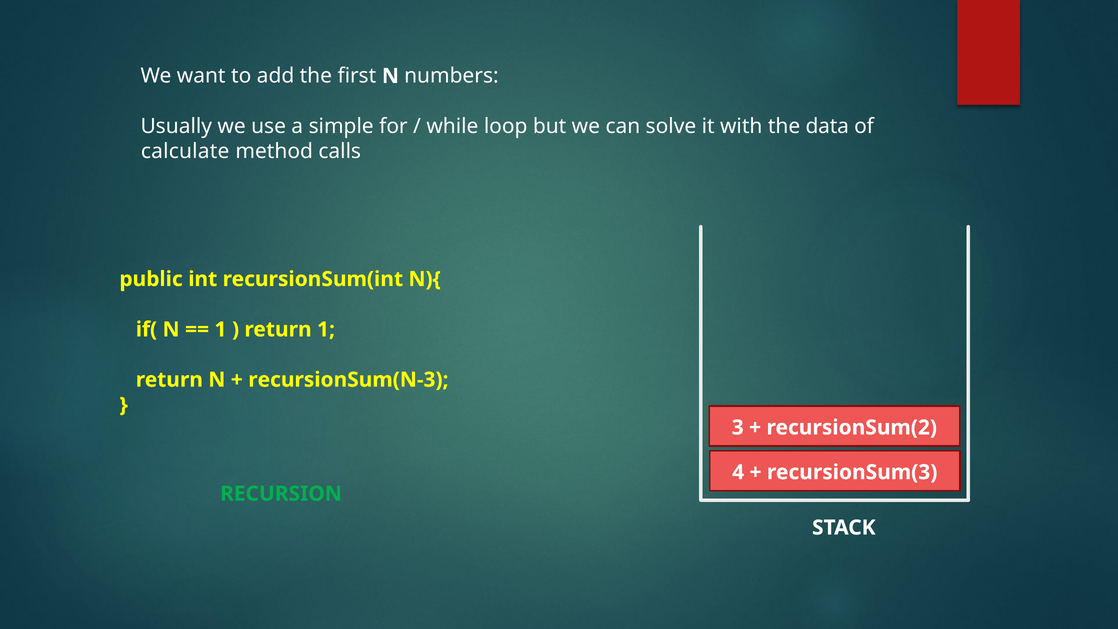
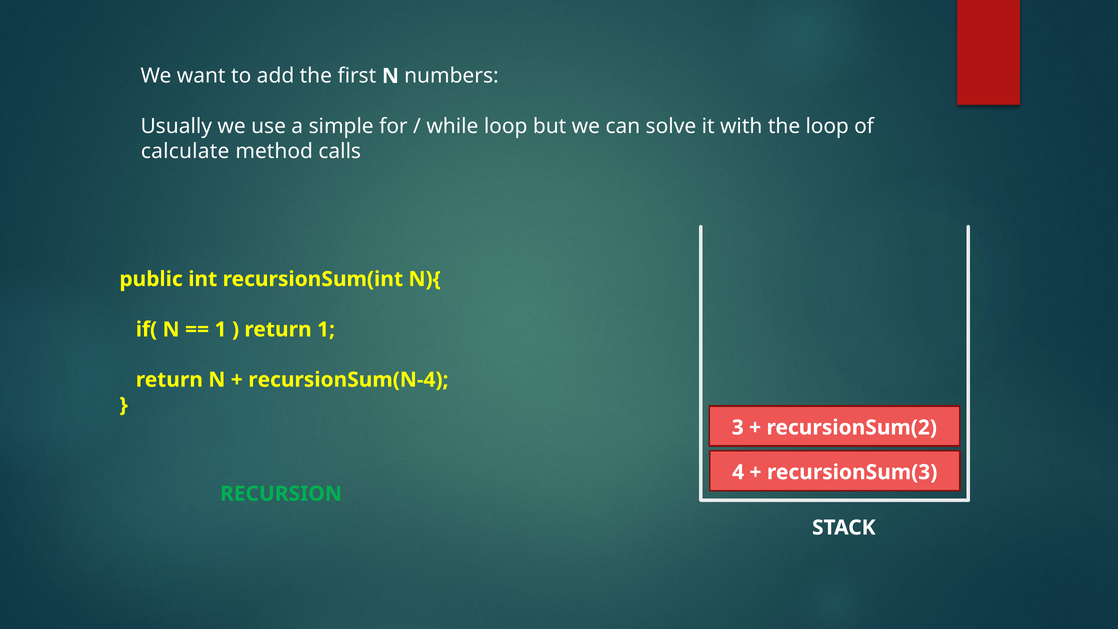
the data: data -> loop (827, 126)
recursionSum(N-3: recursionSum(N-3 -> recursionSum(N-4 (348, 380)
